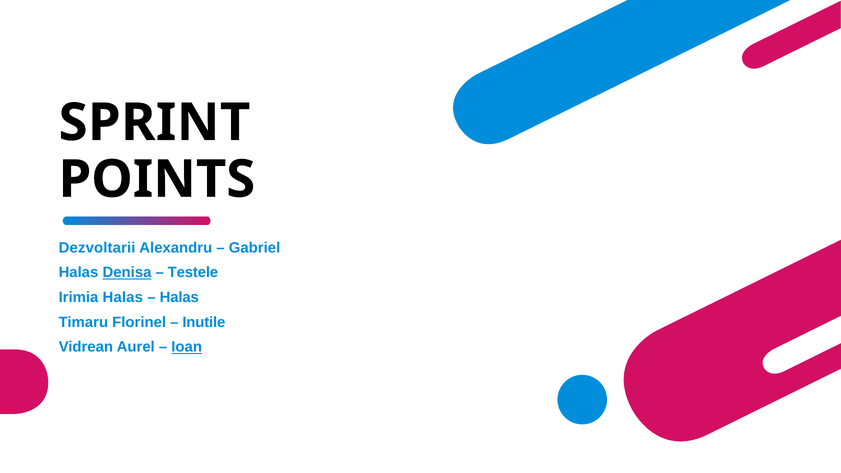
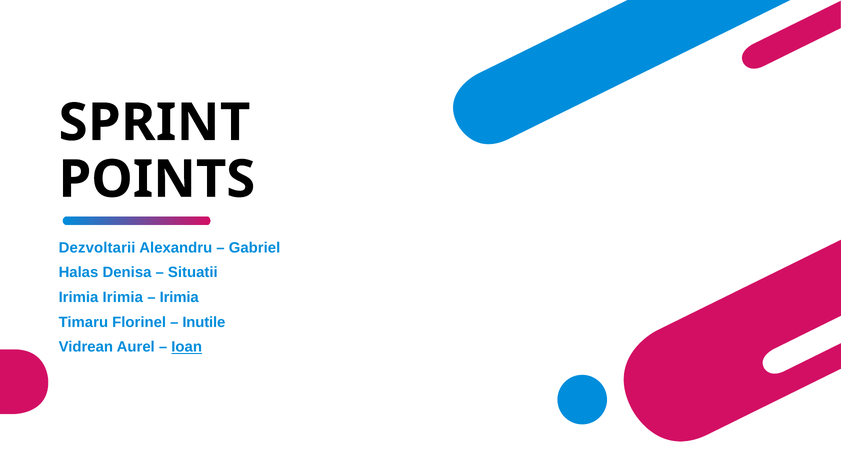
Denisa underline: present -> none (127, 272)
Testele: Testele -> Situatii (193, 272)
Irimia Halas: Halas -> Irimia (123, 297)
Halas: Halas -> Irimia (179, 297)
